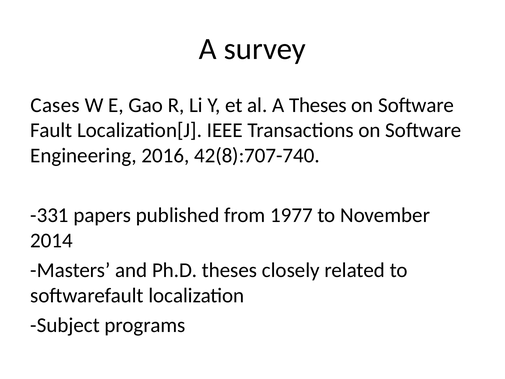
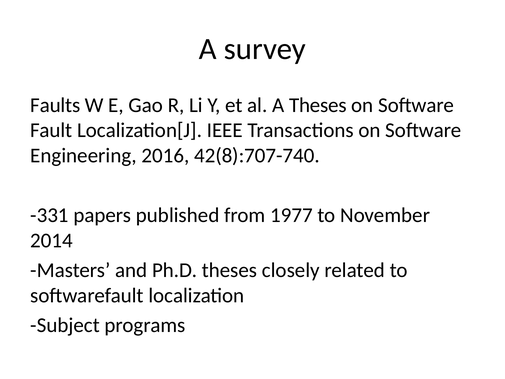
Cases: Cases -> Faults (55, 105)
